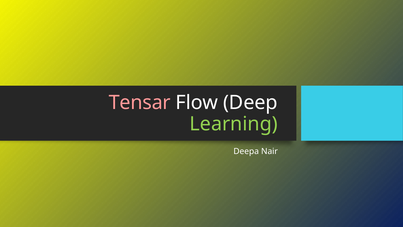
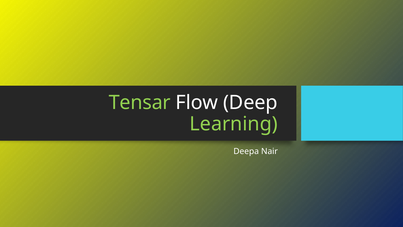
Tensar colour: pink -> light green (140, 102)
